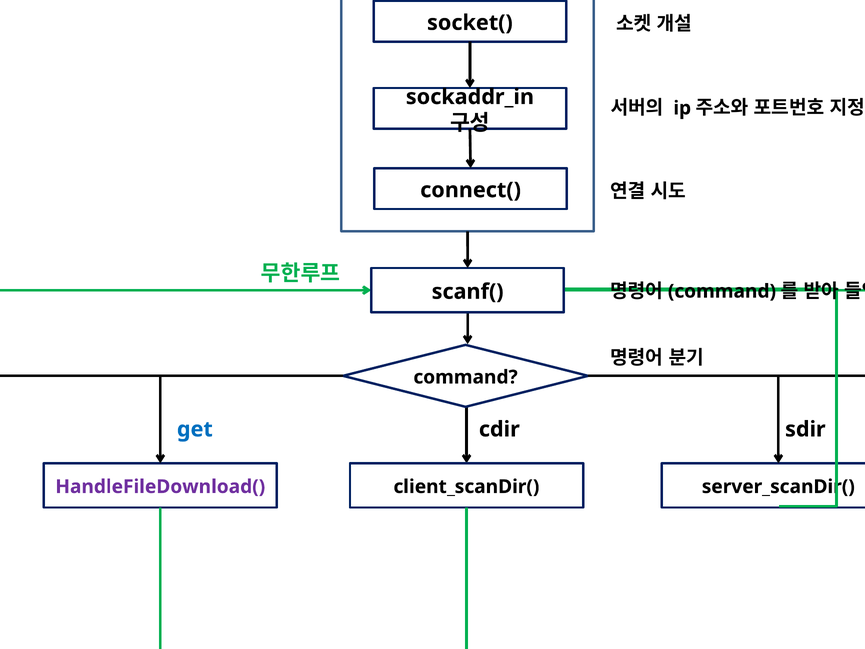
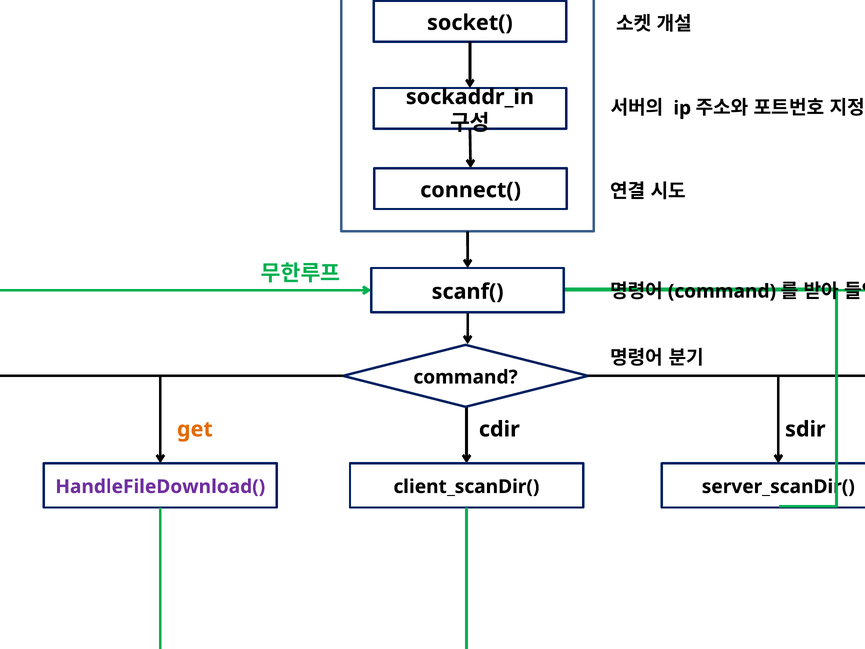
get colour: blue -> orange (195, 429)
